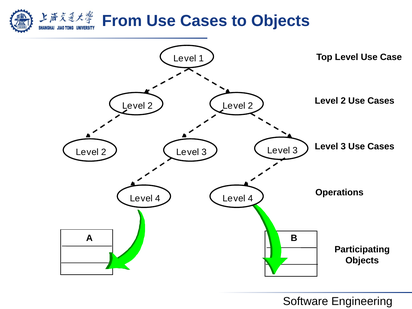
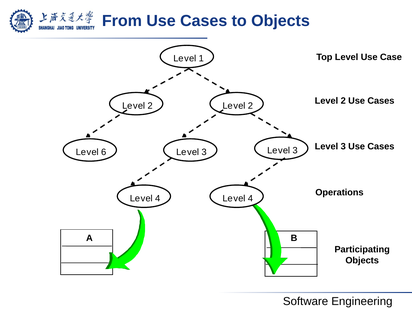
2: 2 -> 6 (104, 152)
